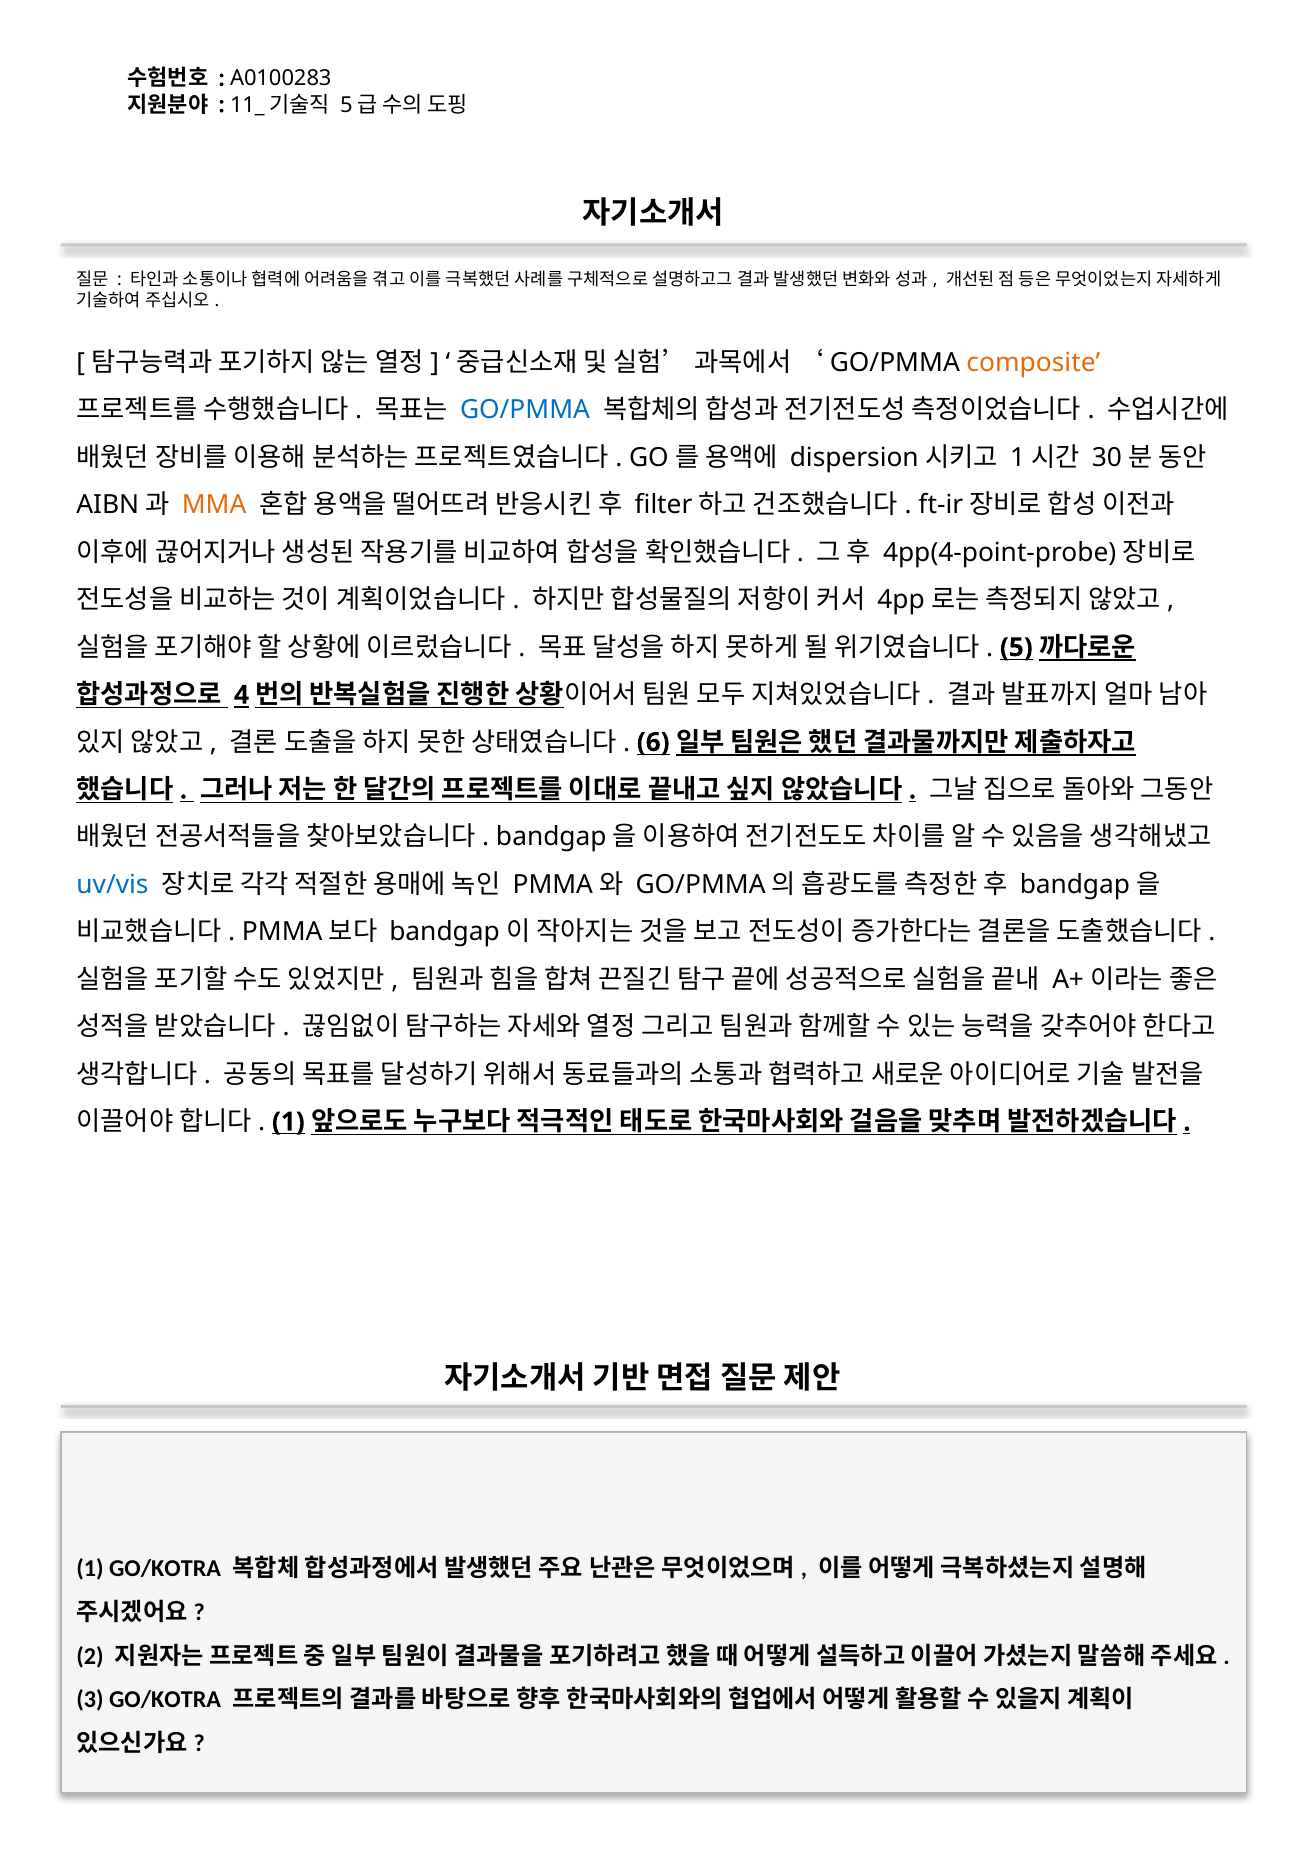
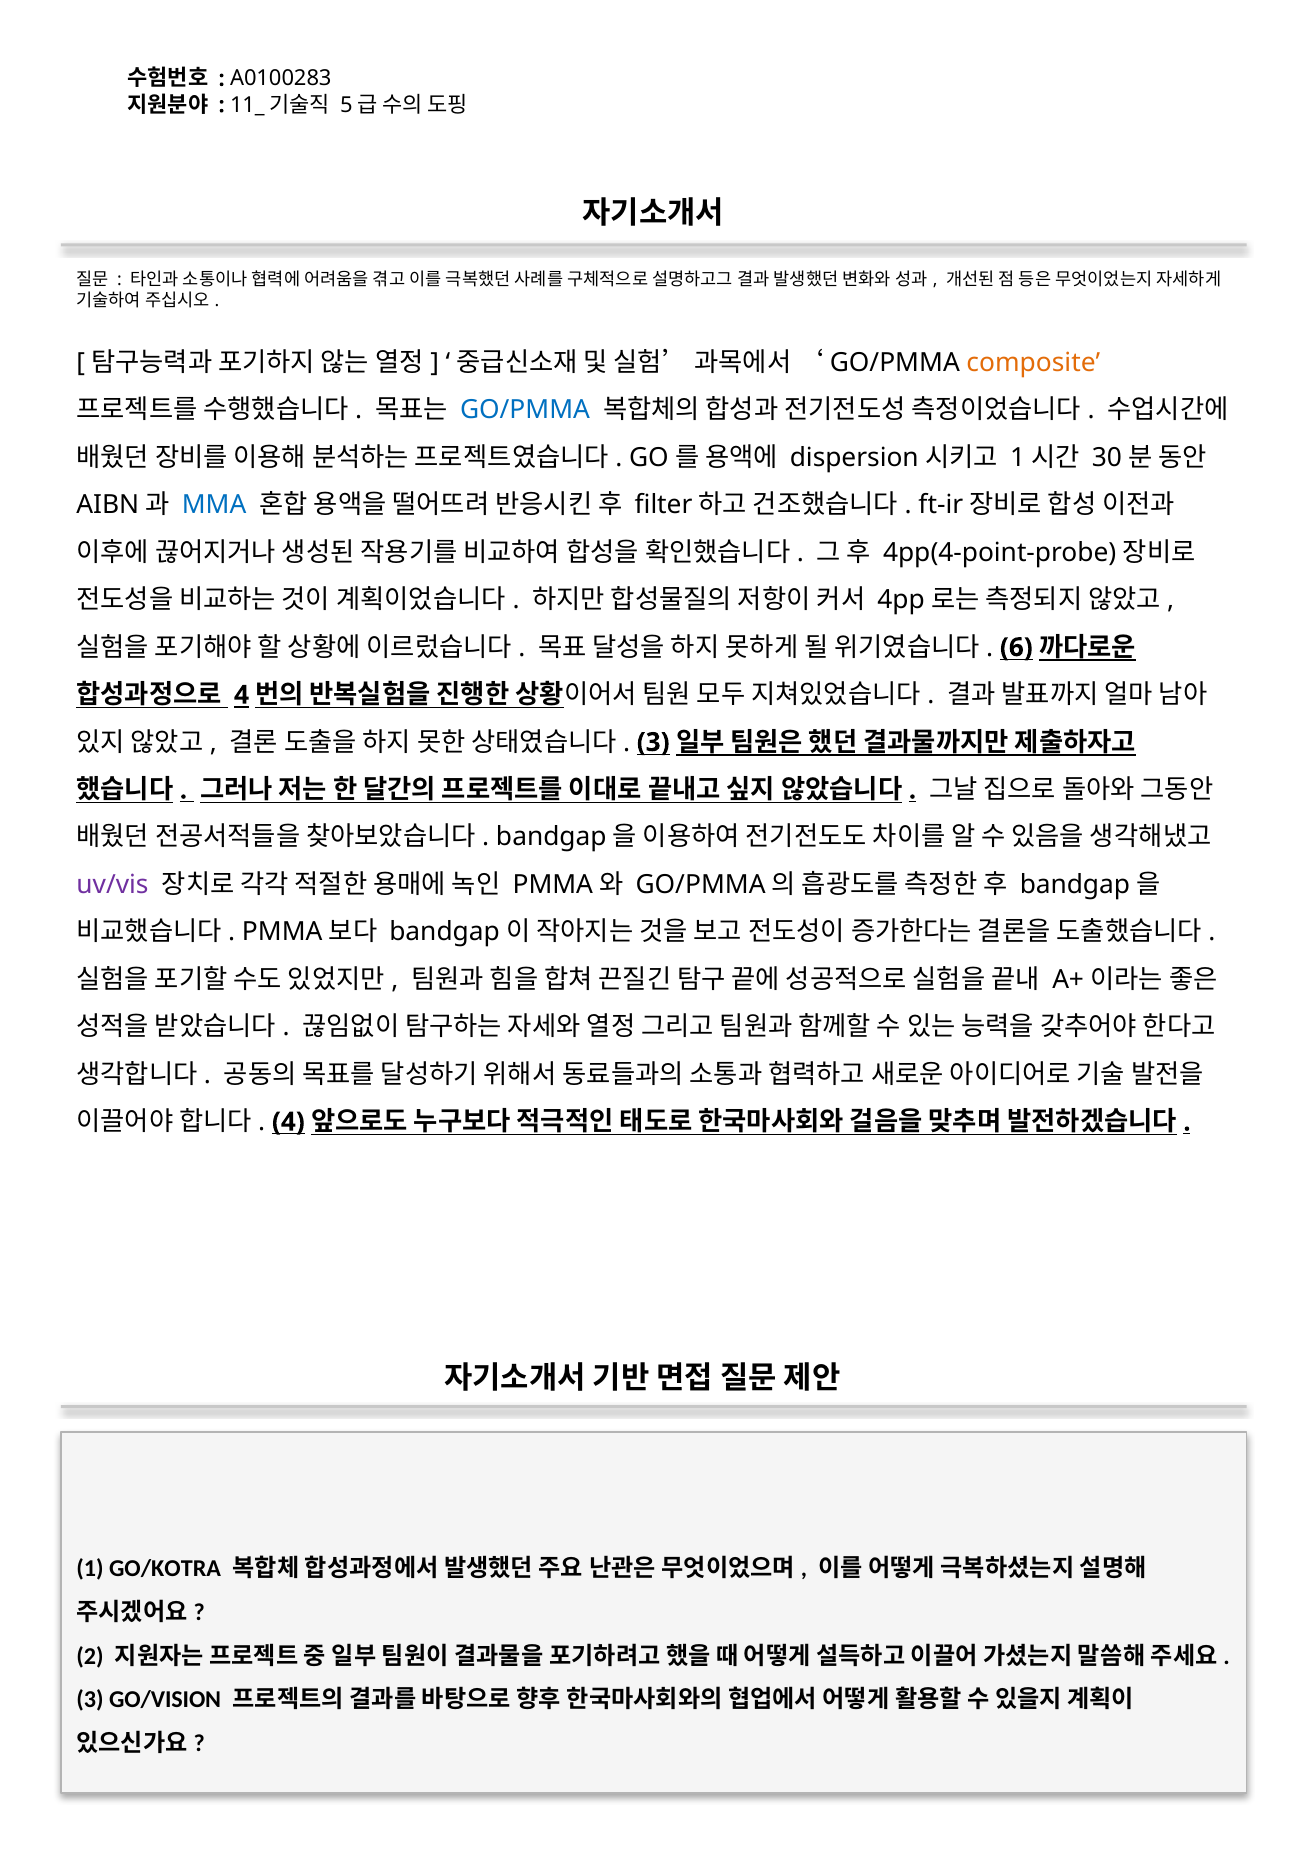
MMA colour: orange -> blue (214, 505)
5: 5 -> 6 (1016, 647)
6: 6 -> 3 (653, 742)
uv/vis colour: blue -> purple (113, 884)
1: 1 -> 4 (288, 1122)
3 GO/KOTRA: GO/KOTRA -> GO/VISION (165, 1699)
